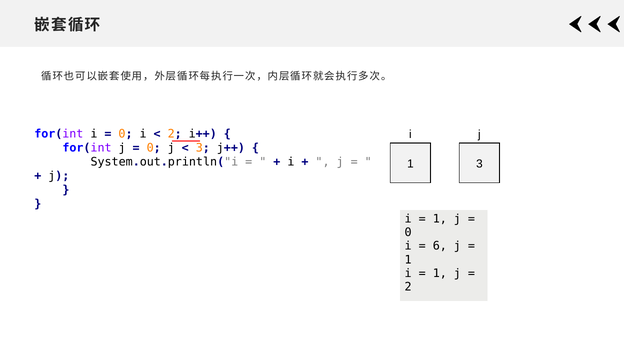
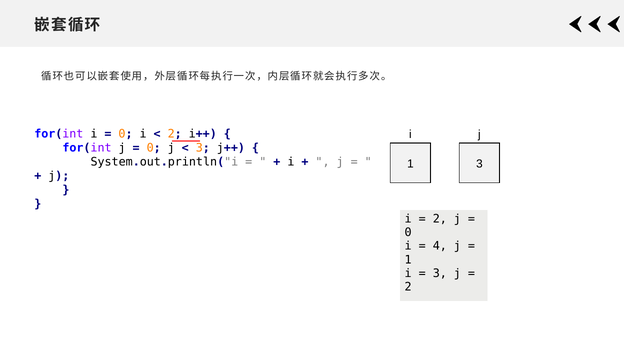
1: 1 -> 2 (440, 219)
6: 6 -> 4 (440, 246)
1: 1 -> 3 (440, 273)
